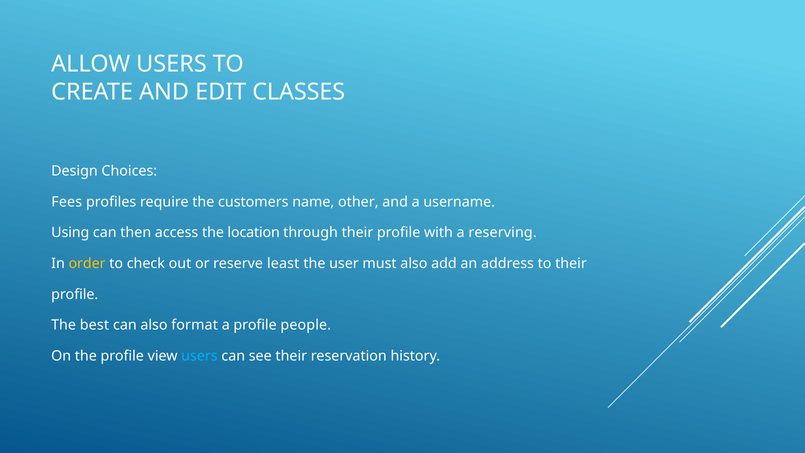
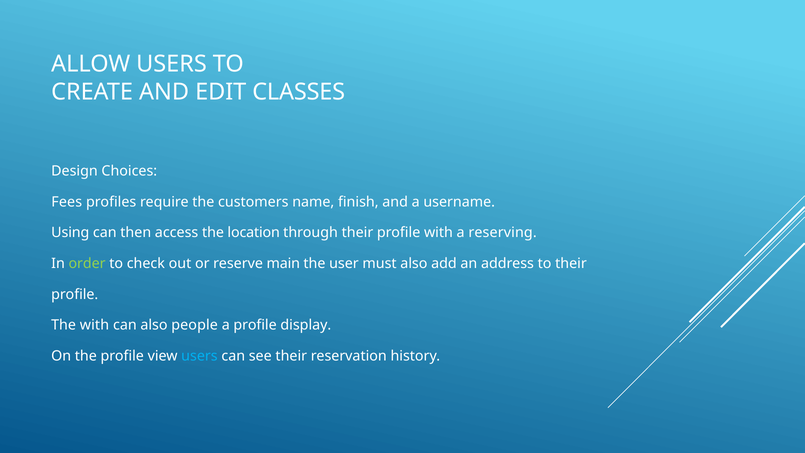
other: other -> finish (358, 202)
order colour: yellow -> light green (87, 263)
least: least -> main (283, 263)
The best: best -> with (94, 325)
format: format -> people (195, 325)
people: people -> display (306, 325)
